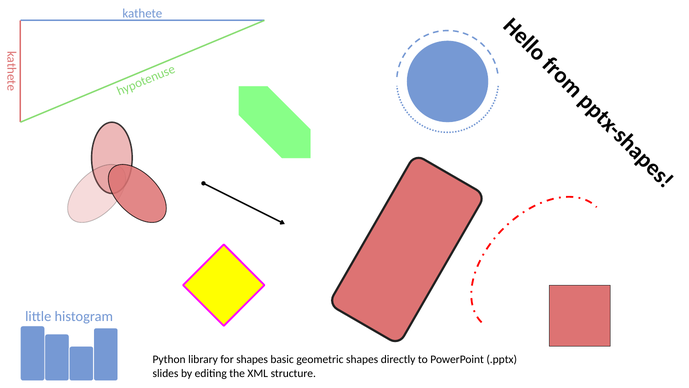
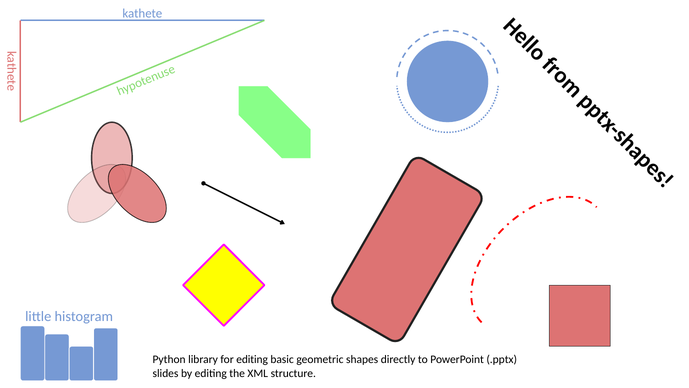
for shapes: shapes -> editing (252, 359)
